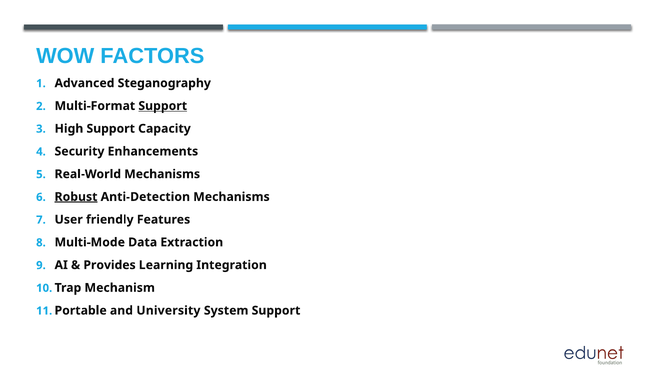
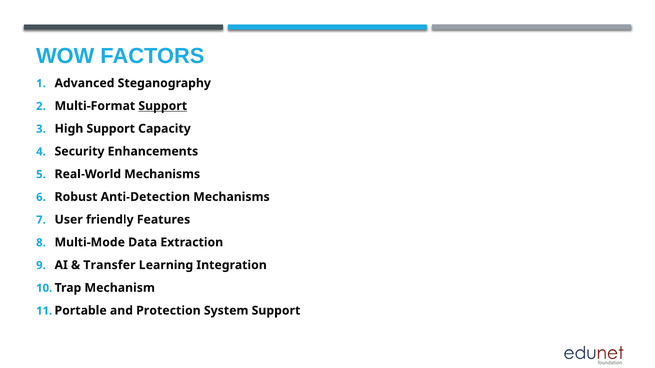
Robust underline: present -> none (76, 197)
Provides: Provides -> Transfer (109, 265)
University: University -> Protection (168, 311)
